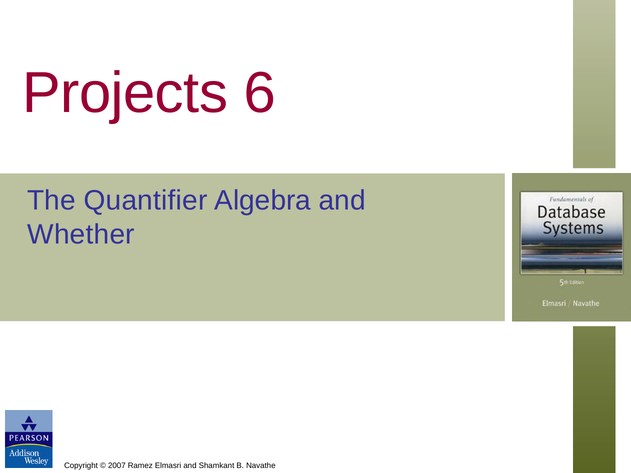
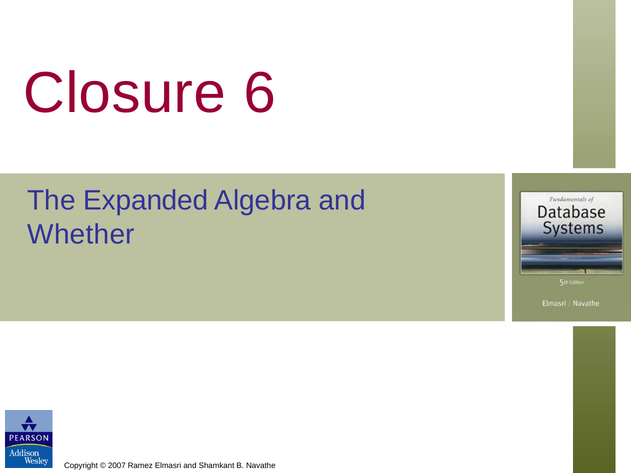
Projects: Projects -> Closure (125, 93)
Quantifier: Quantifier -> Expanded (146, 201)
